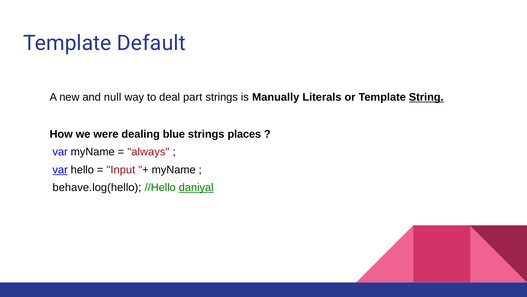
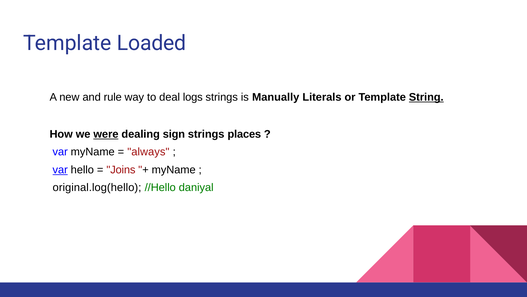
Default: Default -> Loaded (152, 43)
null: null -> rule (113, 97)
part: part -> logs (193, 97)
were underline: none -> present (106, 134)
blue: blue -> sign (174, 134)
Input: Input -> Joins (121, 169)
behave.log(hello: behave.log(hello -> original.log(hello (97, 187)
daniyal underline: present -> none (196, 187)
